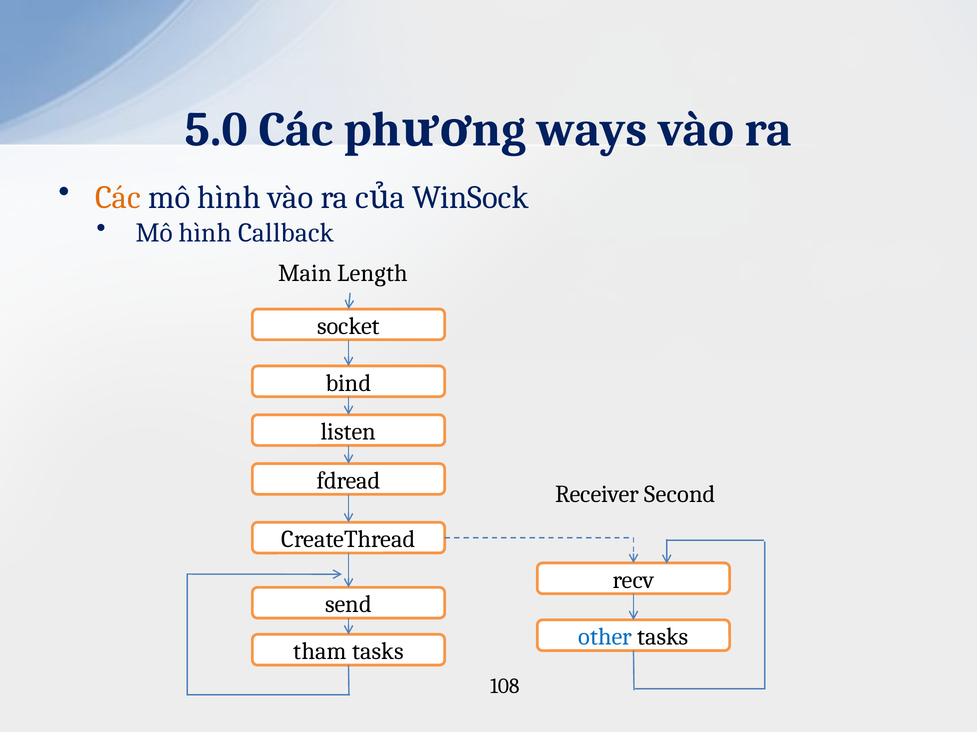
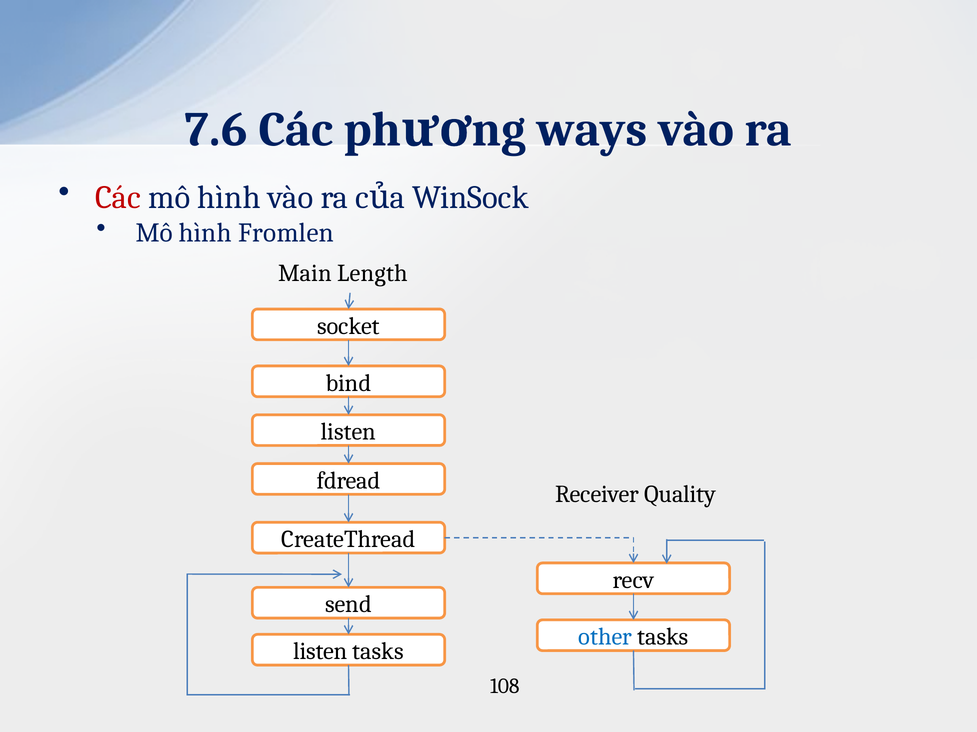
5.0: 5.0 -> 7.6 (216, 130)
Các colour: orange -> red (118, 198)
Callback: Callback -> Fromlen (286, 233)
Second: Second -> Quality (680, 495)
tham: tham -> listen (320, 652)
